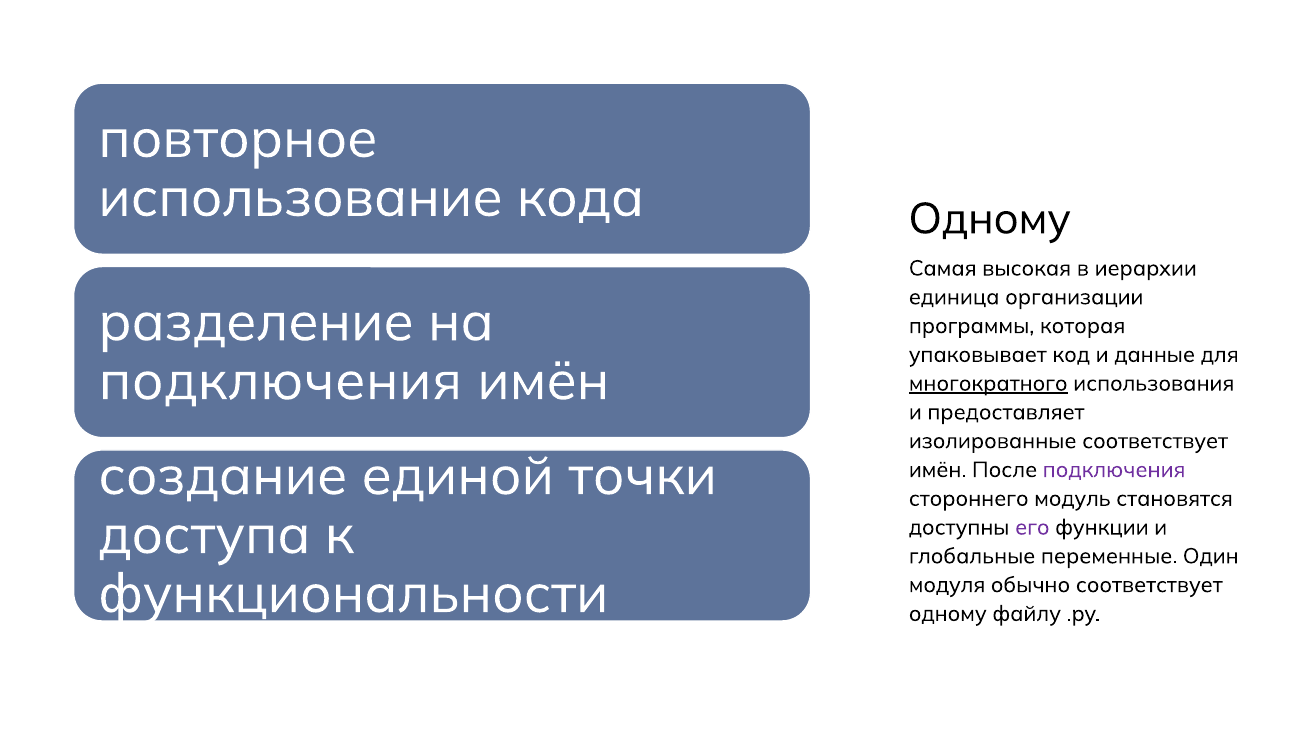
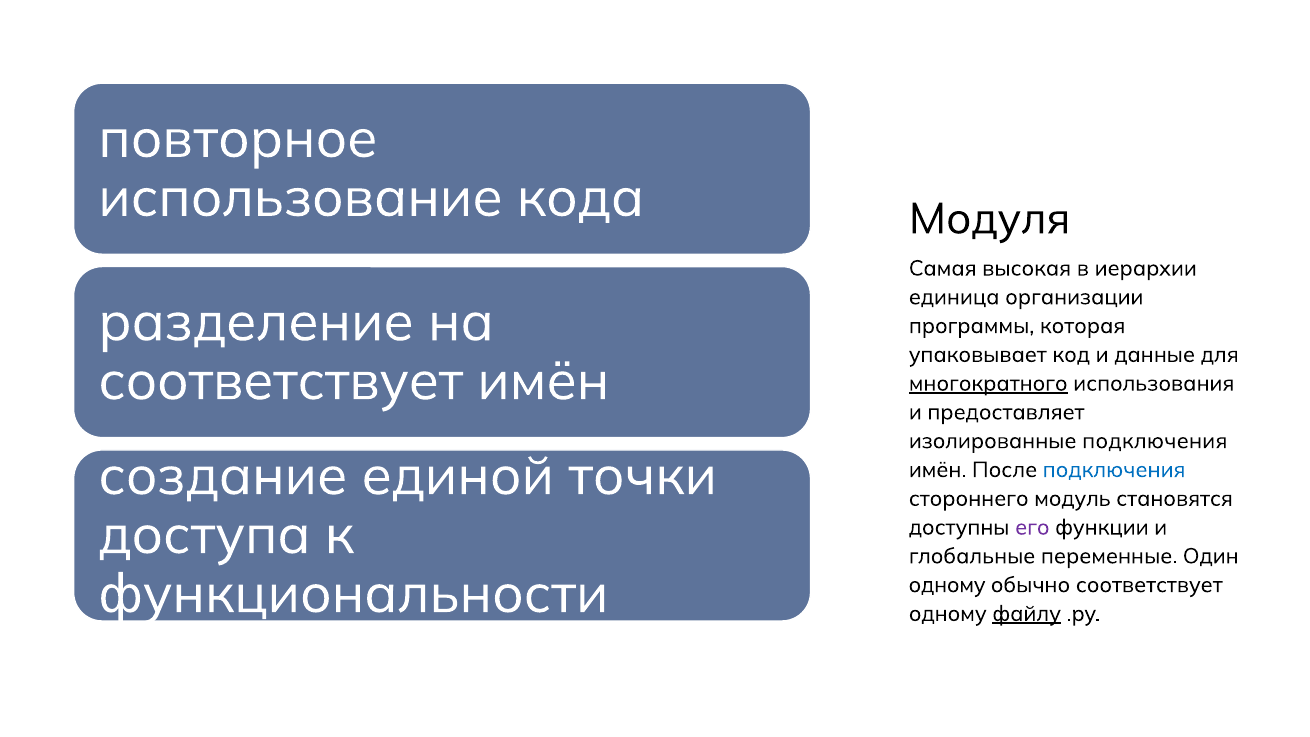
Одному: Одному -> Модуля (990, 219)
подключения: подключения -> соответствует (281, 381)
изолированные соответствует: соответствует -> подключения (1155, 441)
подключения colour: purple -> blue (1114, 470)
модуля: модуля -> одному (947, 585)
файлу underline: none -> present (1027, 614)
